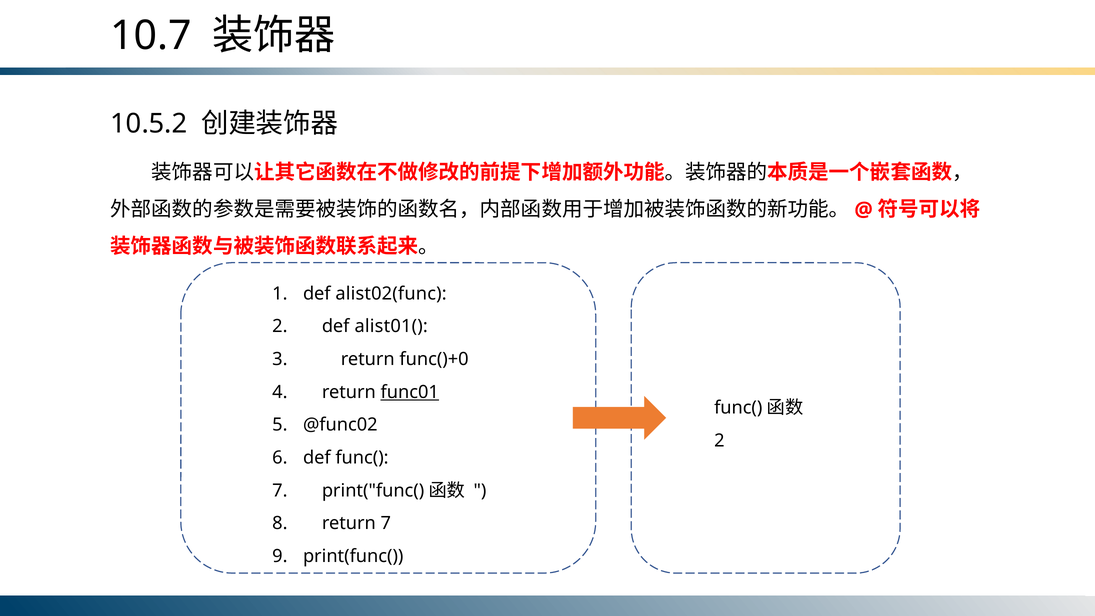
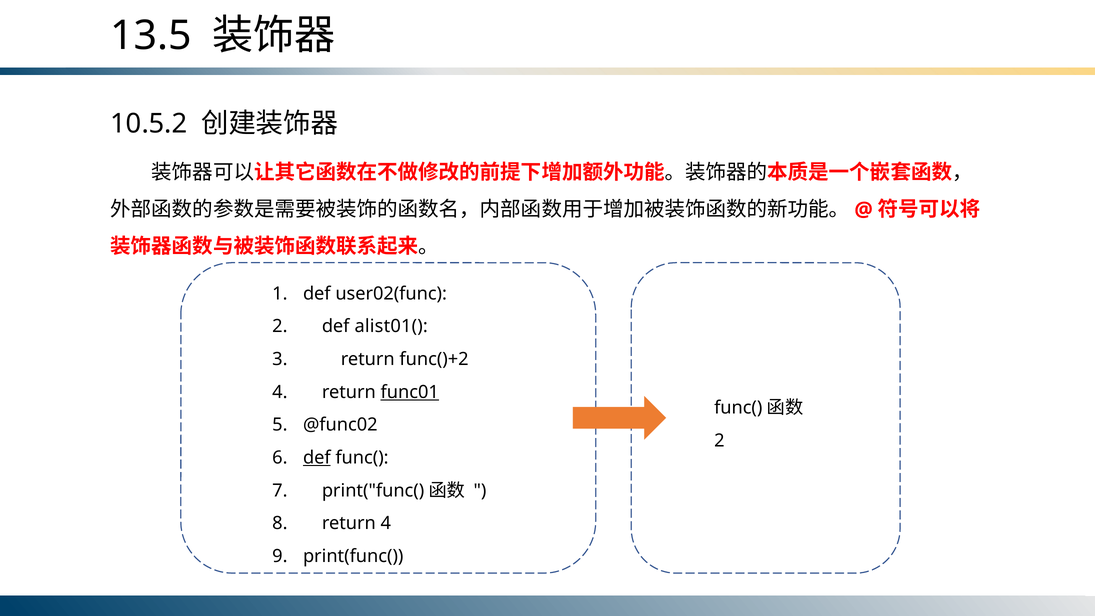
10.7: 10.7 -> 13.5 (151, 36)
alist02(func: alist02(func -> user02(func (391, 294)
func()+0: func()+0 -> func()+2 (434, 359)
def underline: none -> present (317, 458)
return 7: 7 -> 4 (386, 523)
